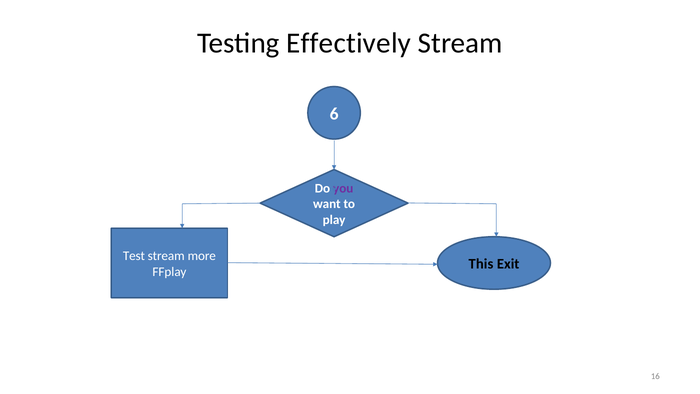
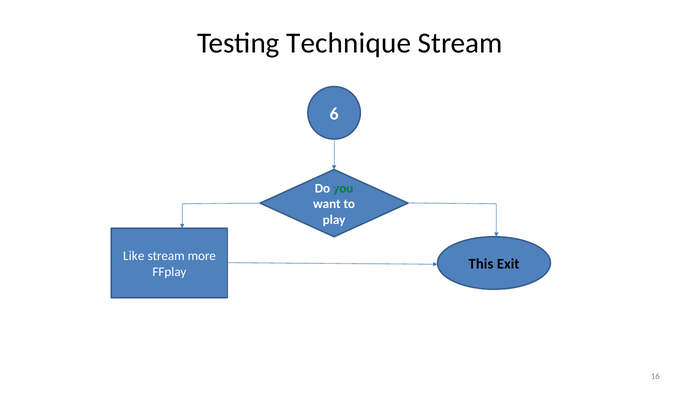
Effectively: Effectively -> Technique (349, 43)
you colour: purple -> green (343, 188)
Test: Test -> Like (134, 256)
